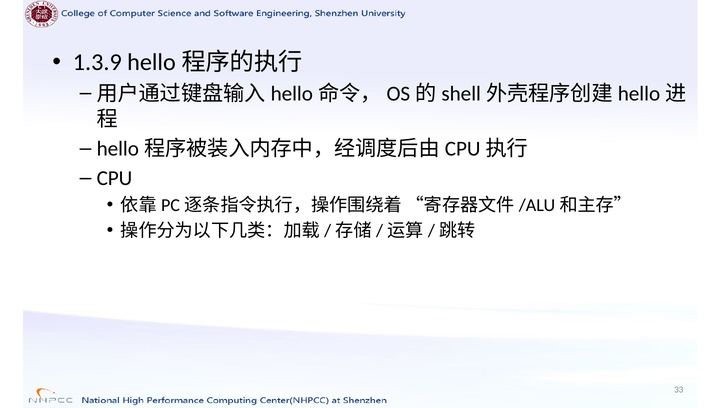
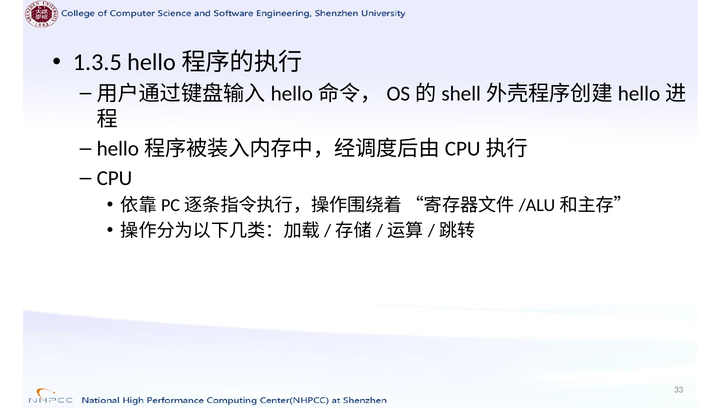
1.3.9: 1.3.9 -> 1.3.5 (97, 62)
